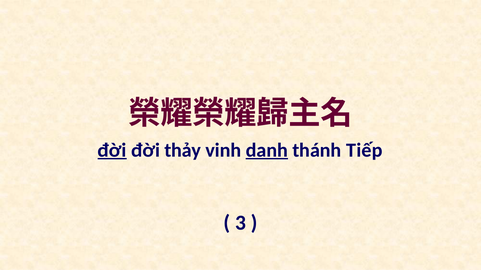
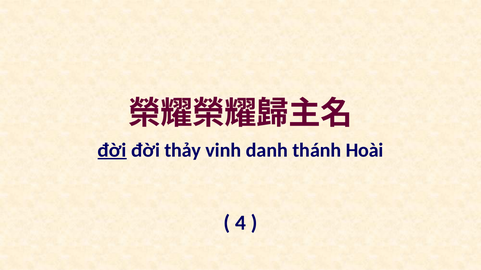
danh underline: present -> none (267, 150)
Tiếp: Tiếp -> Hoài (365, 150)
3: 3 -> 4 (240, 223)
